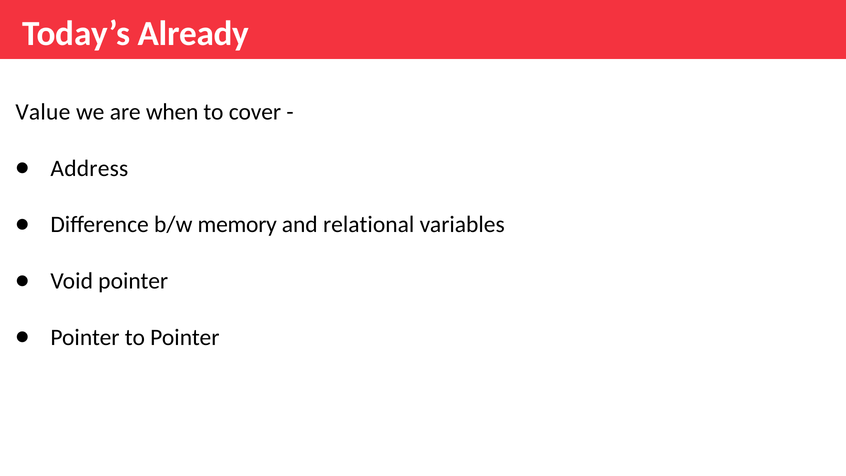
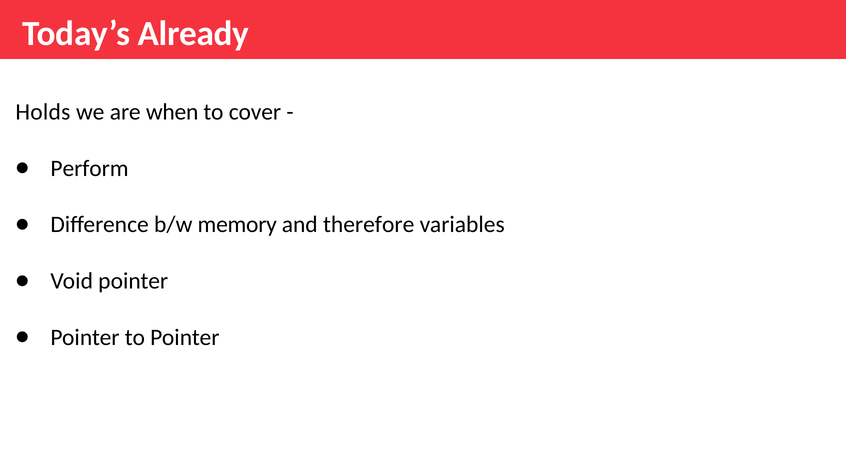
Value: Value -> Holds (43, 112)
Address: Address -> Perform (89, 168)
relational: relational -> therefore (369, 225)
